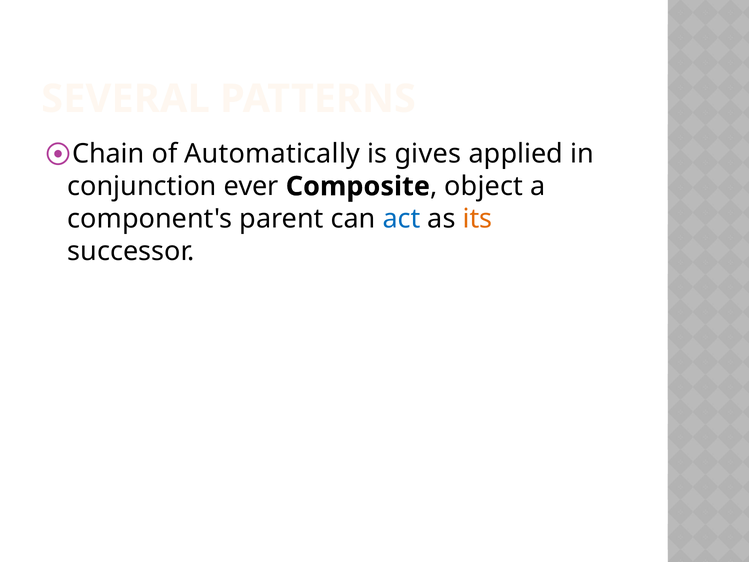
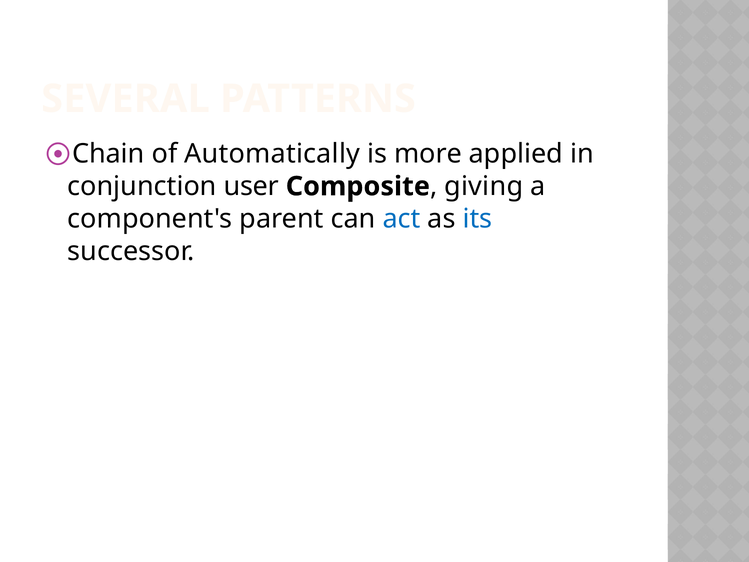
gives: gives -> more (428, 154)
ever: ever -> user (251, 186)
object: object -> giving (484, 186)
its colour: orange -> blue (477, 219)
